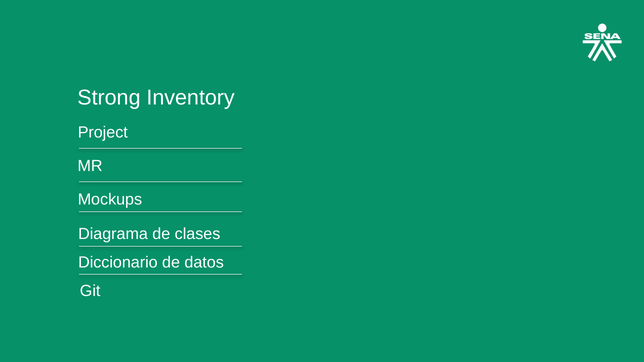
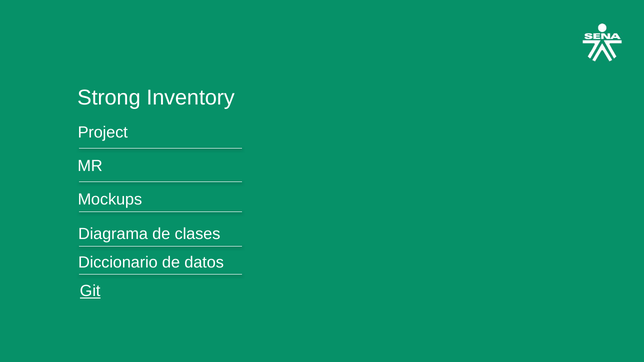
Git underline: none -> present (90, 291)
